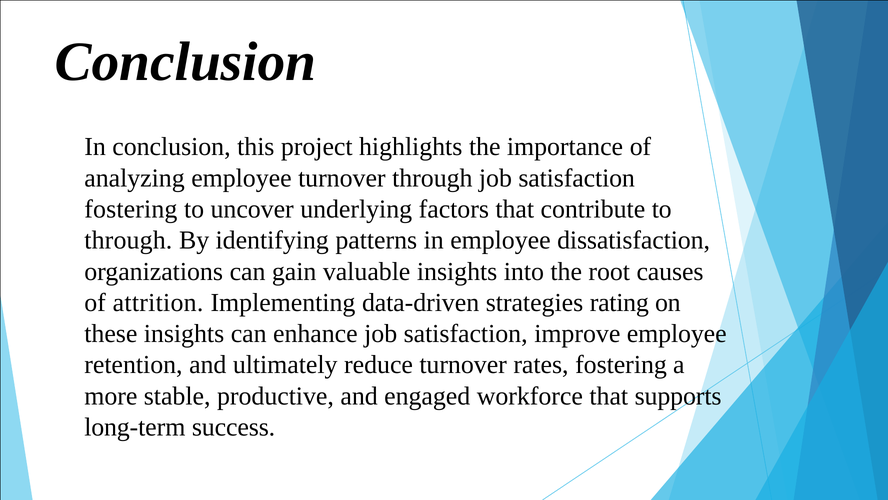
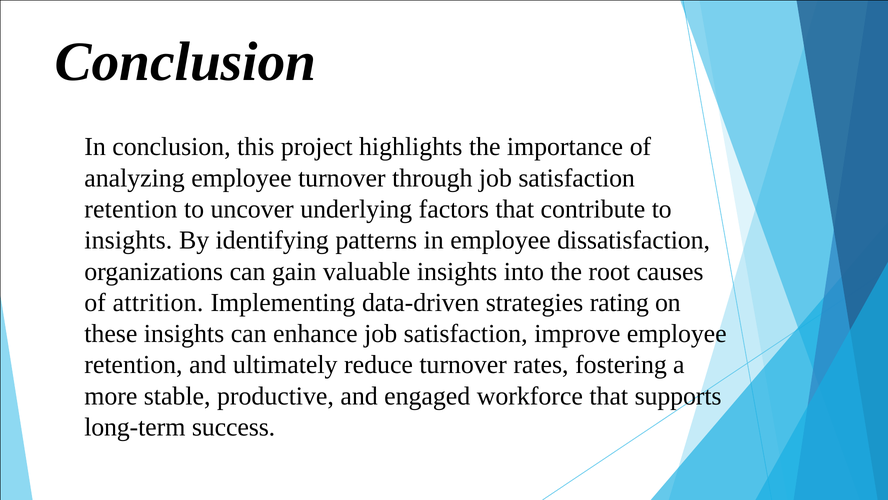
fostering: fostering -> retention (131, 209)
through: through -> insights (128, 240)
